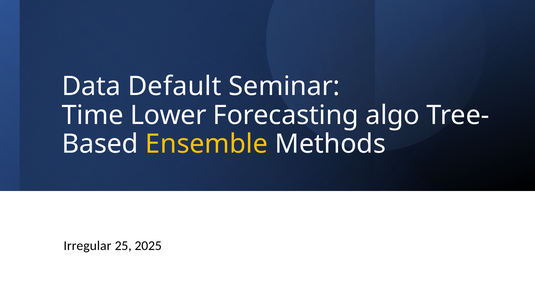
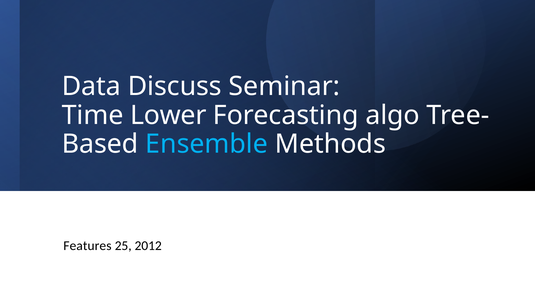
Default: Default -> Discuss (175, 86)
Ensemble colour: yellow -> light blue (207, 144)
Irregular: Irregular -> Features (87, 246)
2025: 2025 -> 2012 (148, 246)
